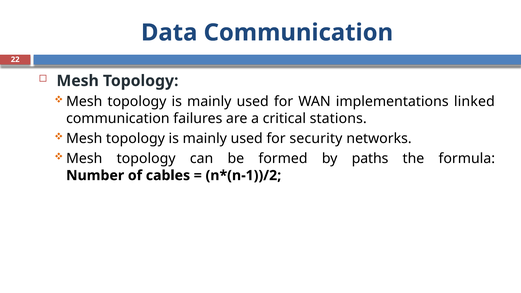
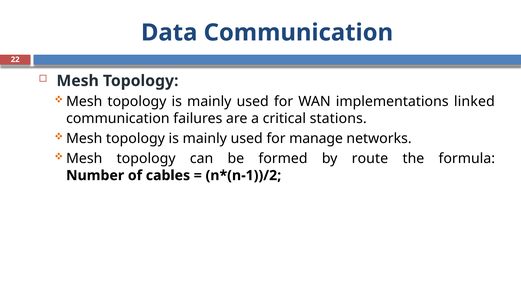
security: security -> manage (316, 139)
paths: paths -> route (370, 159)
